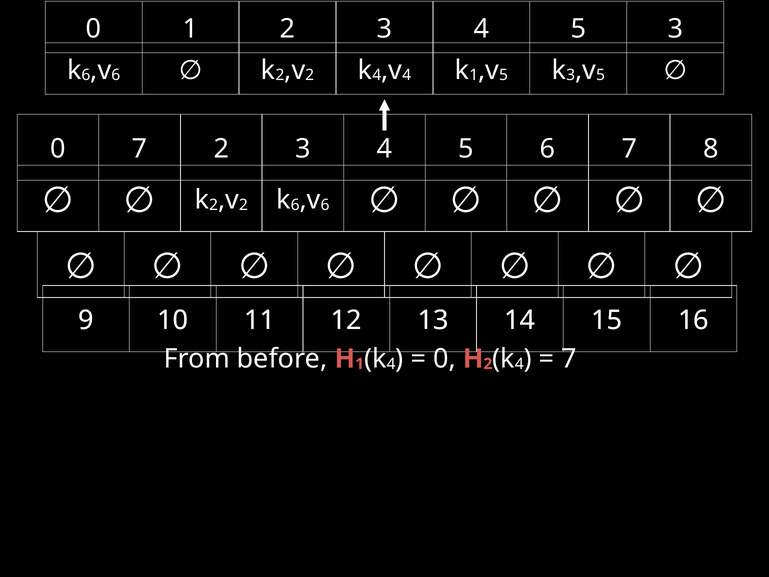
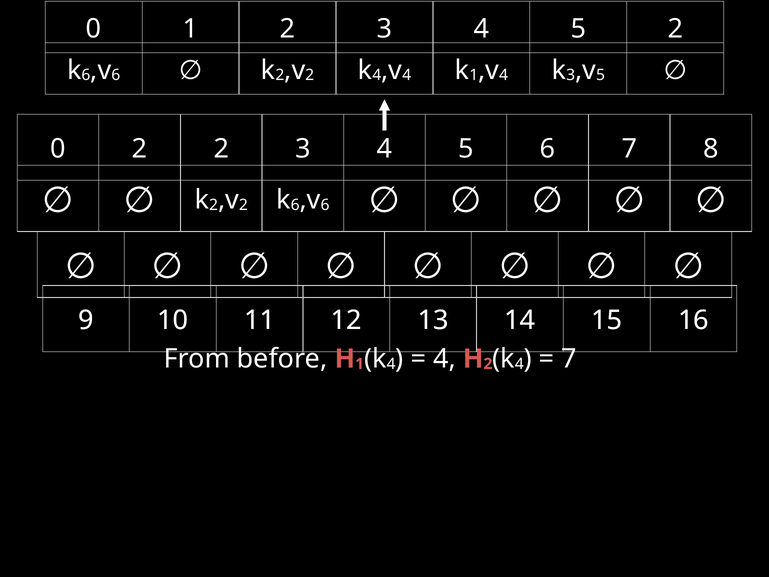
5 3: 3 -> 2 (675, 29)
5: 5 -> 4 (504, 75)
0 7: 7 -> 2 (140, 149)
0: 0 -> 4 (444, 359)
